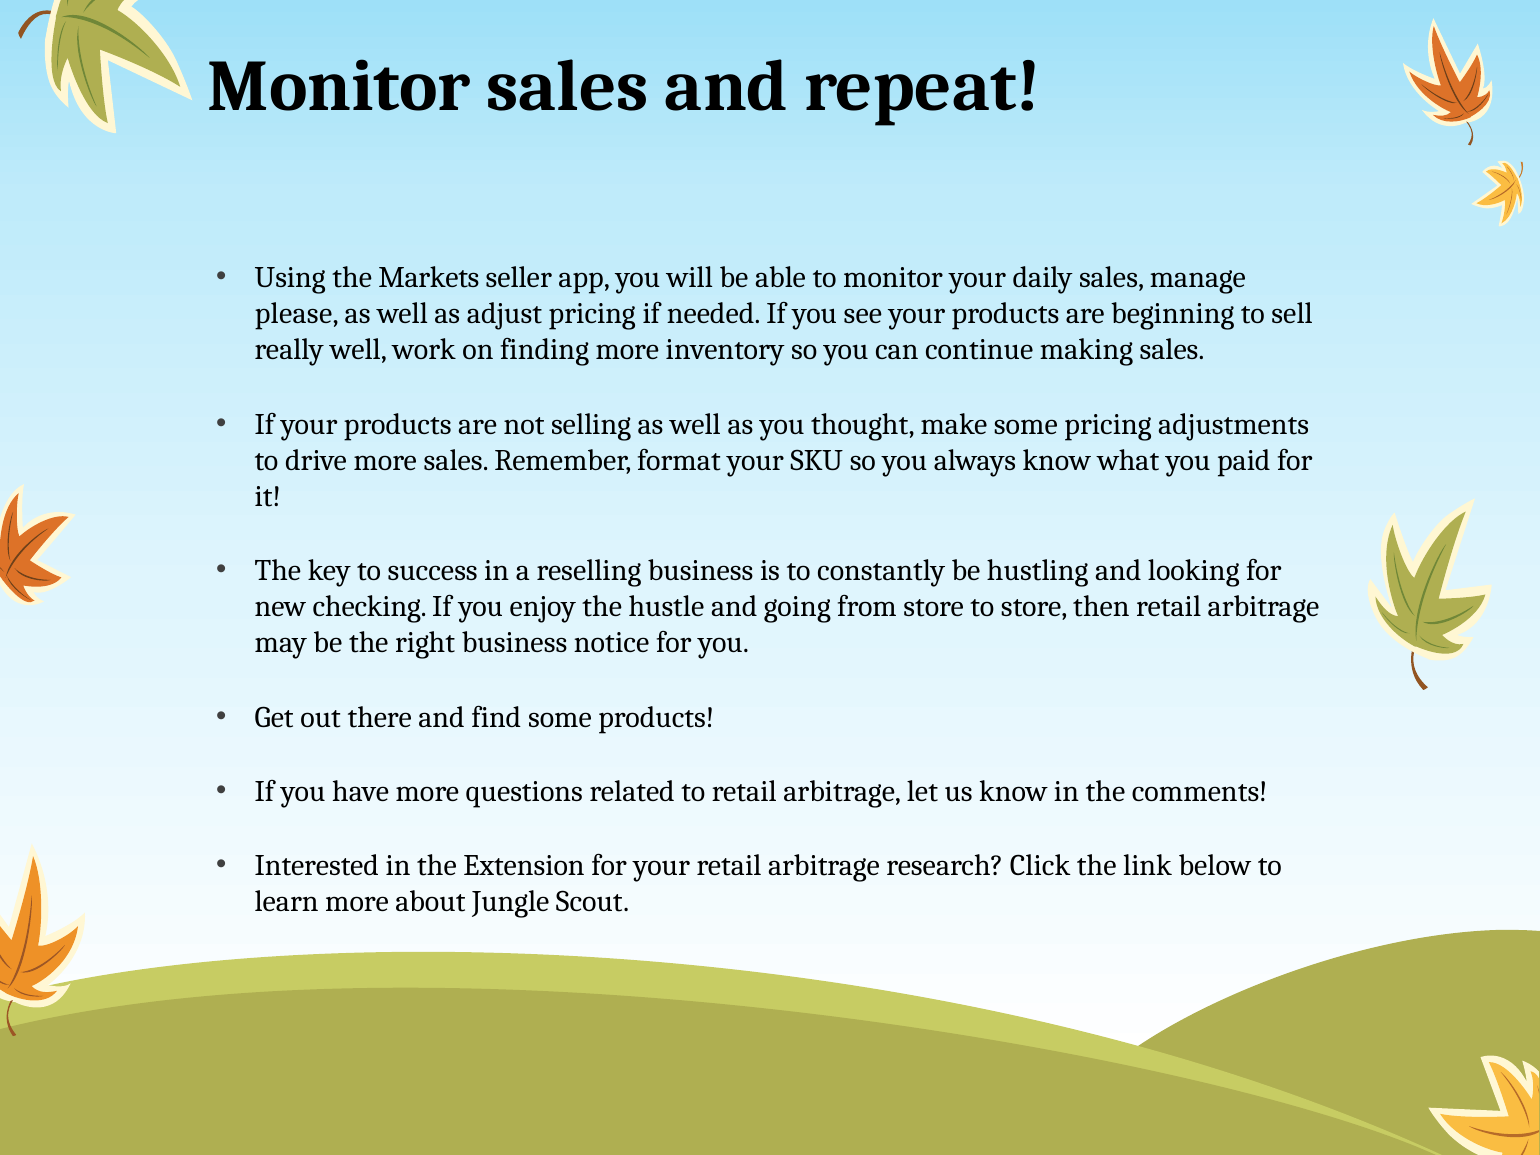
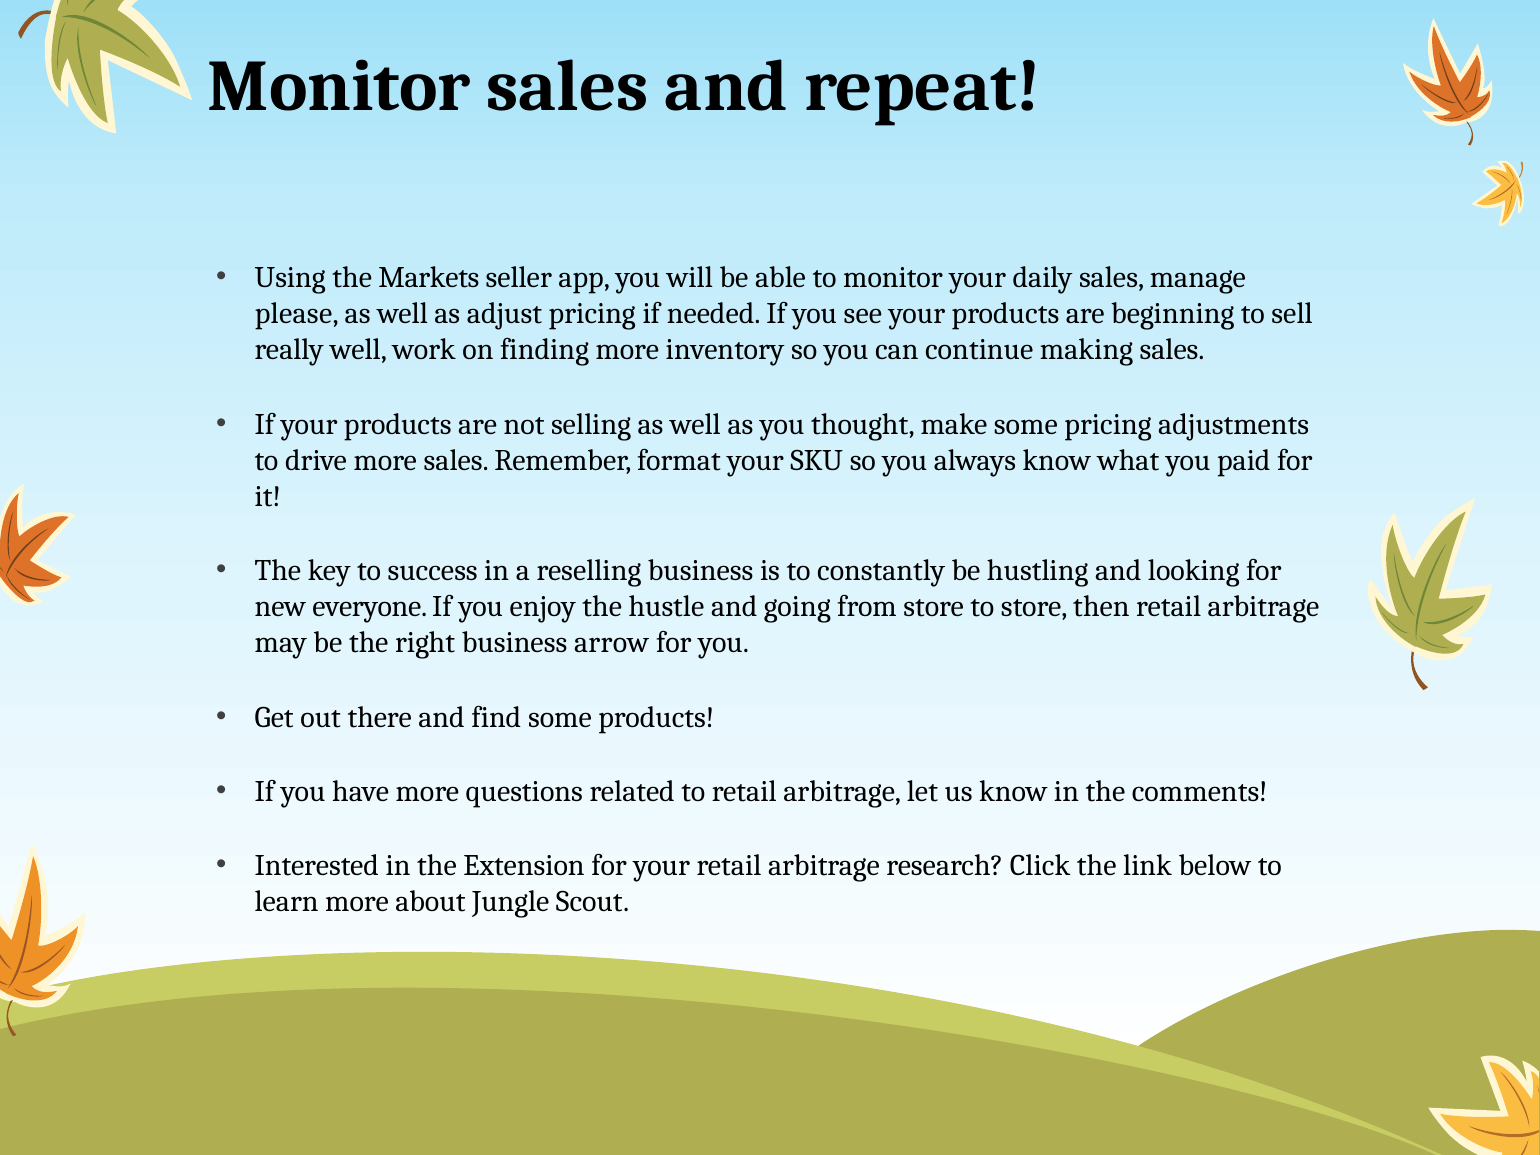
checking: checking -> everyone (370, 607)
notice: notice -> arrow (612, 643)
